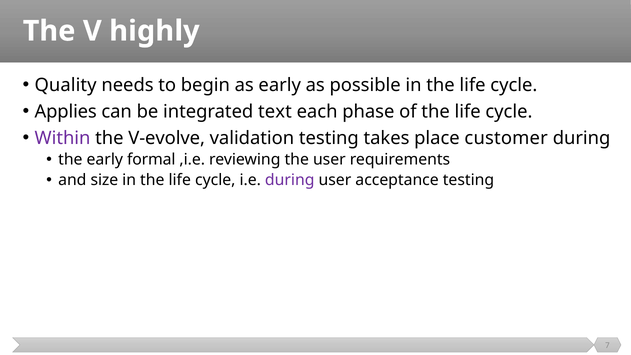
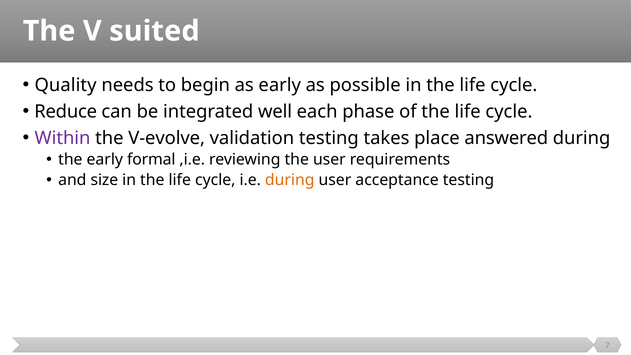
highly: highly -> suited (154, 31)
Applies: Applies -> Reduce (66, 111)
text: text -> well (275, 111)
customer: customer -> answered (506, 138)
during colour: purple -> orange (290, 180)
